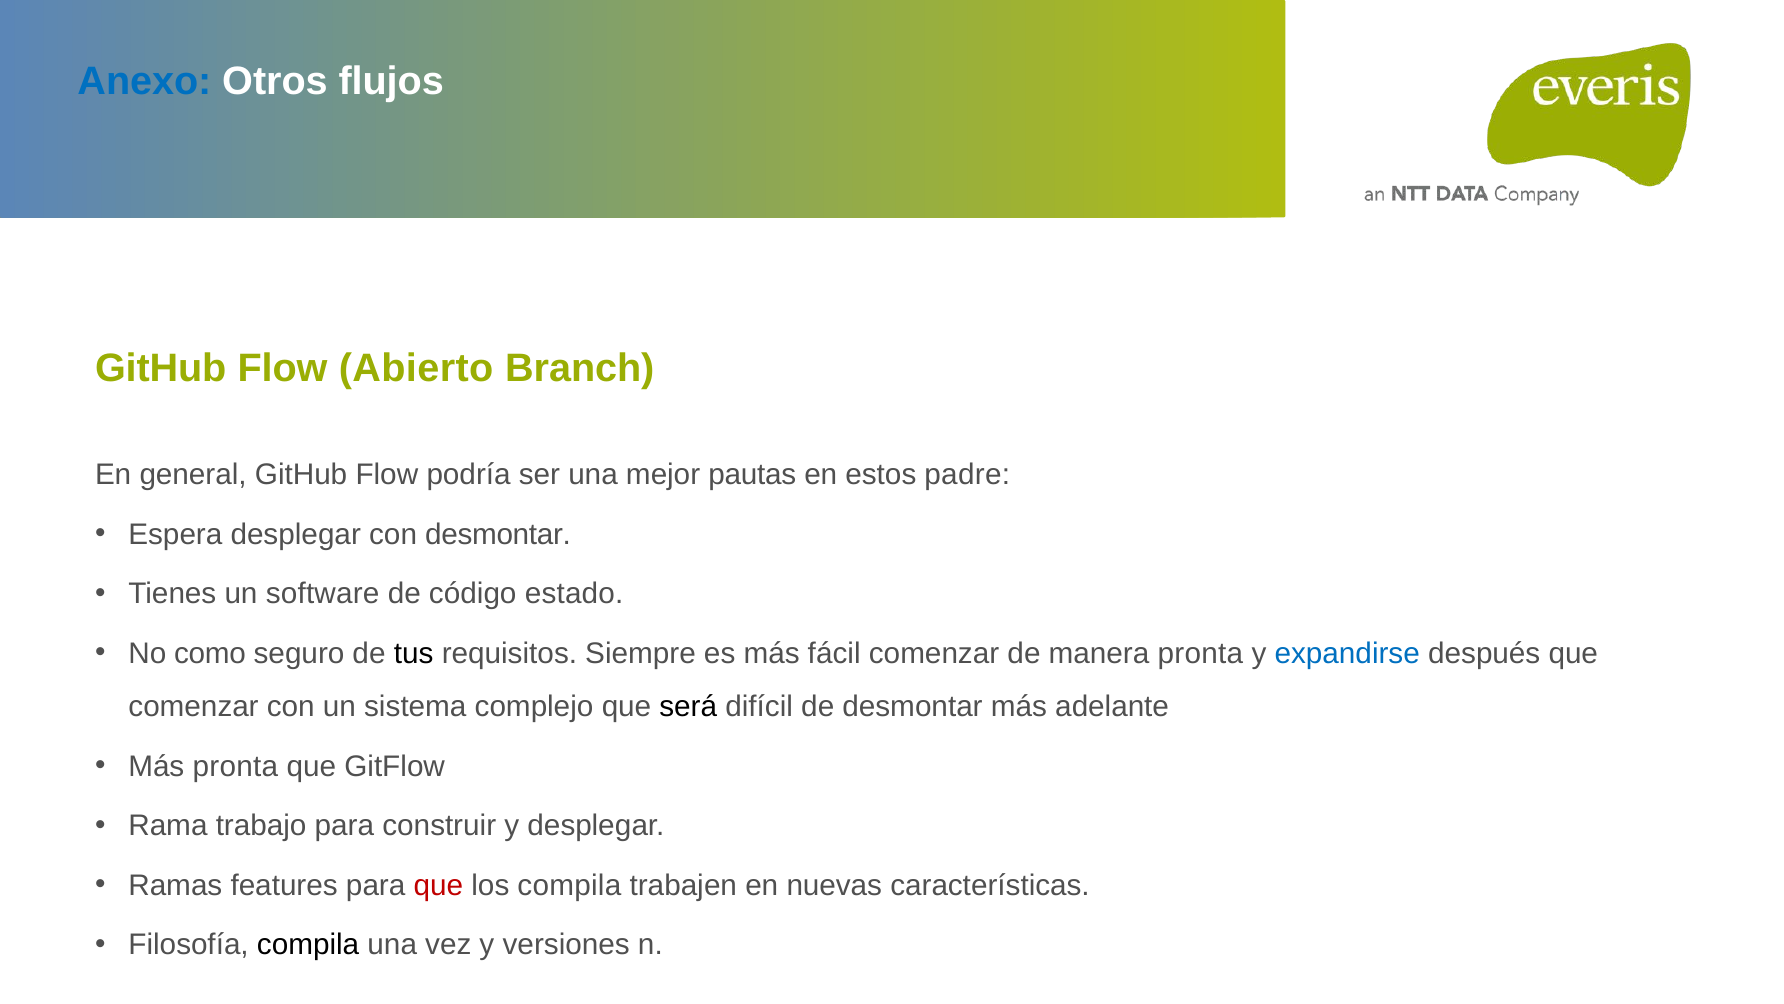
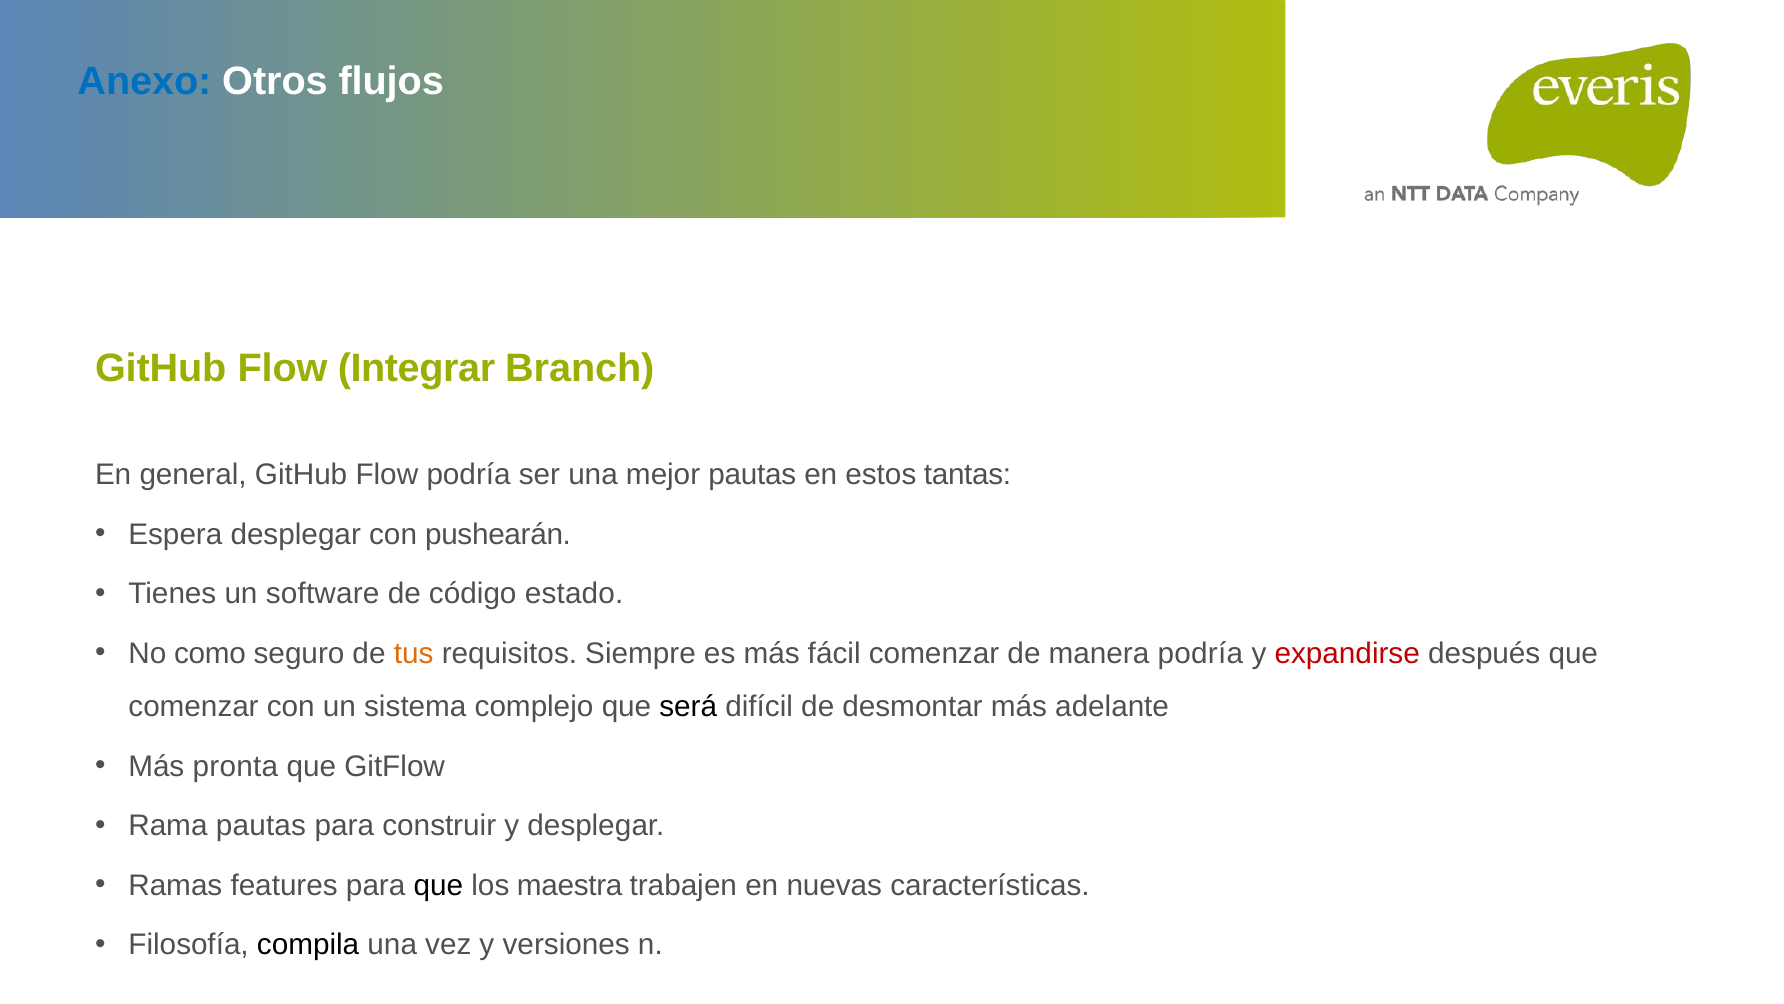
Abierto: Abierto -> Integrar (416, 369)
padre: padre -> tantas (968, 475)
con desmontar: desmontar -> pushearán (498, 534)
tus colour: black -> orange (414, 653)
manera pronta: pronta -> podría (1200, 653)
expandirse colour: blue -> red (1347, 653)
Rama trabajo: trabajo -> pautas (261, 826)
que colour: red -> black (438, 885)
los compila: compila -> maestra (570, 885)
